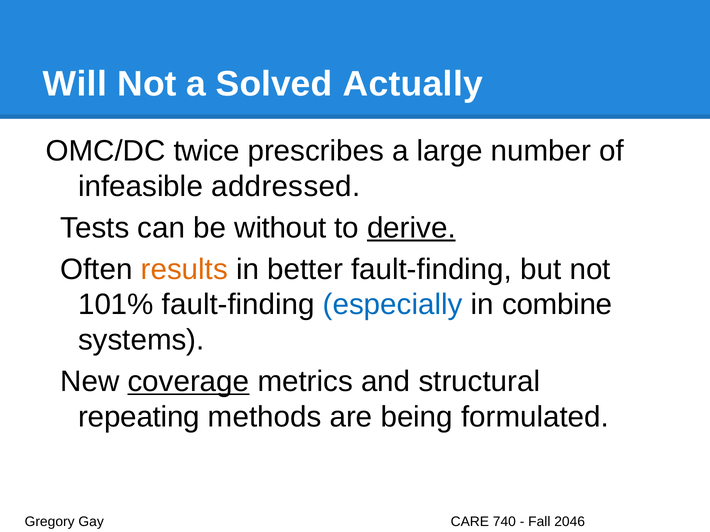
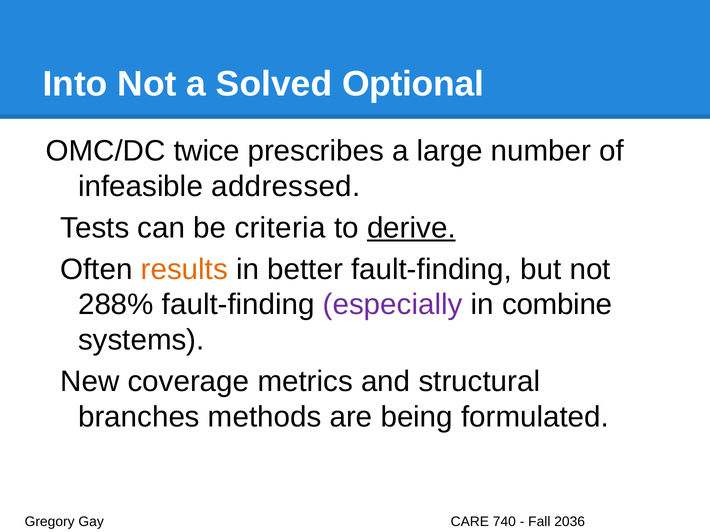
Will: Will -> Into (75, 84)
Actually: Actually -> Optional (413, 84)
without: without -> criteria (280, 228)
101%: 101% -> 288% (116, 305)
especially colour: blue -> purple (393, 305)
coverage underline: present -> none (188, 382)
repeating: repeating -> branches (139, 417)
2046: 2046 -> 2036 (570, 522)
